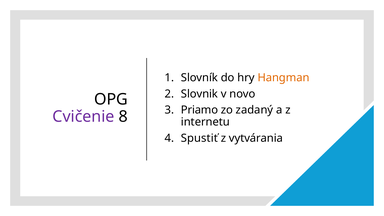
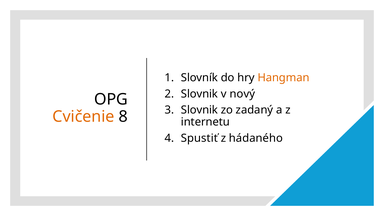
novo: novo -> nový (242, 94)
Priamo: Priamo -> Slovnik (199, 110)
Cvičenie colour: purple -> orange (83, 117)
vytvárania: vytvárania -> hádaného (256, 138)
